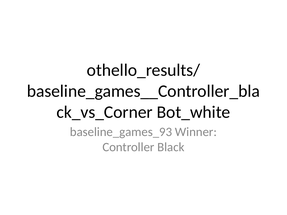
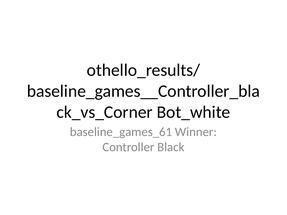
baseline_games_93: baseline_games_93 -> baseline_games_61 (121, 132)
